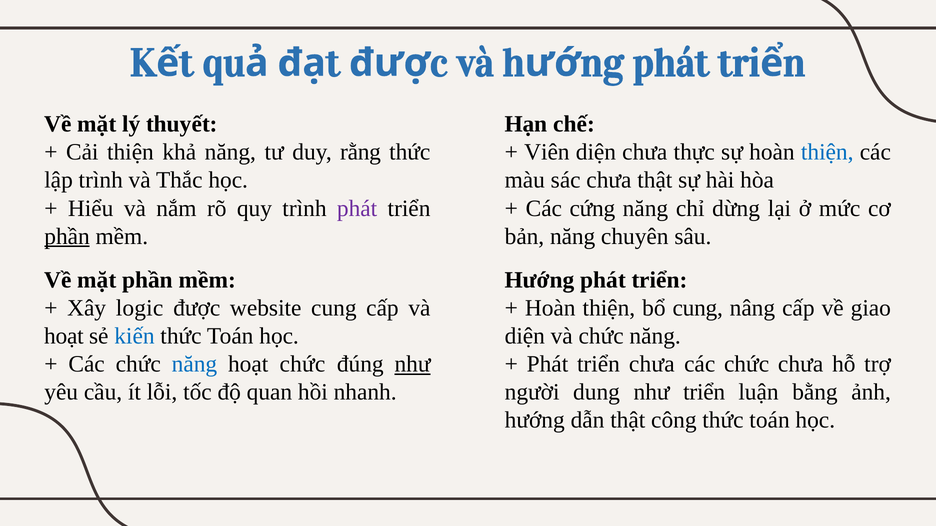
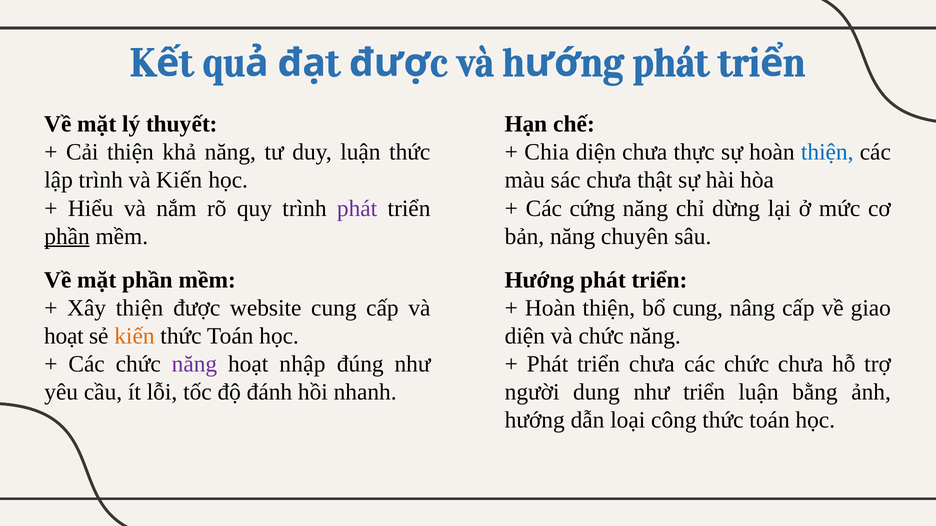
duy rằng: rằng -> luận (360, 152)
Viên: Viên -> Chia (547, 152)
và Thắc: Thắc -> Kiến (179, 180)
Xây logic: logic -> thiện (140, 308)
kiến colour: blue -> orange (134, 336)
năng colour: blue -> purple (194, 365)
hoạt chức: chức -> nhập (302, 365)
như underline: present -> none (413, 365)
quan: quan -> đánh (269, 393)
dẫn thật: thật -> loại (628, 421)
